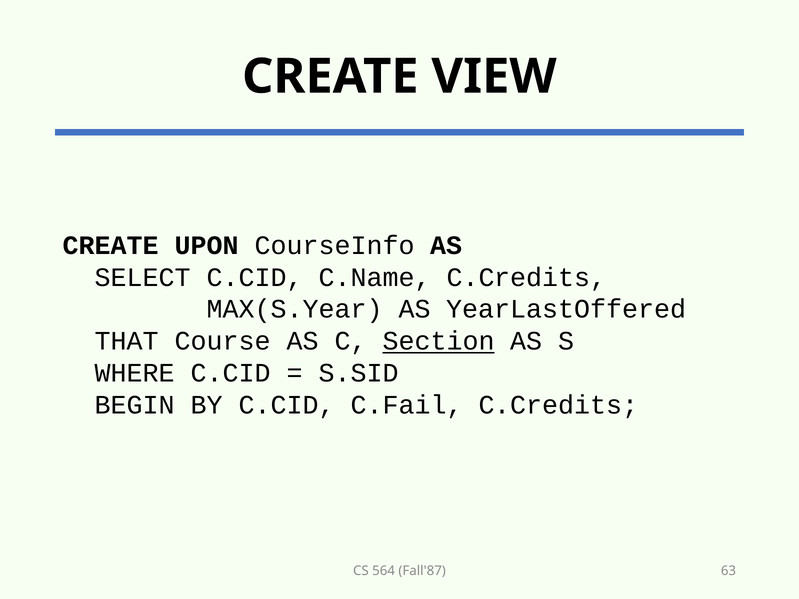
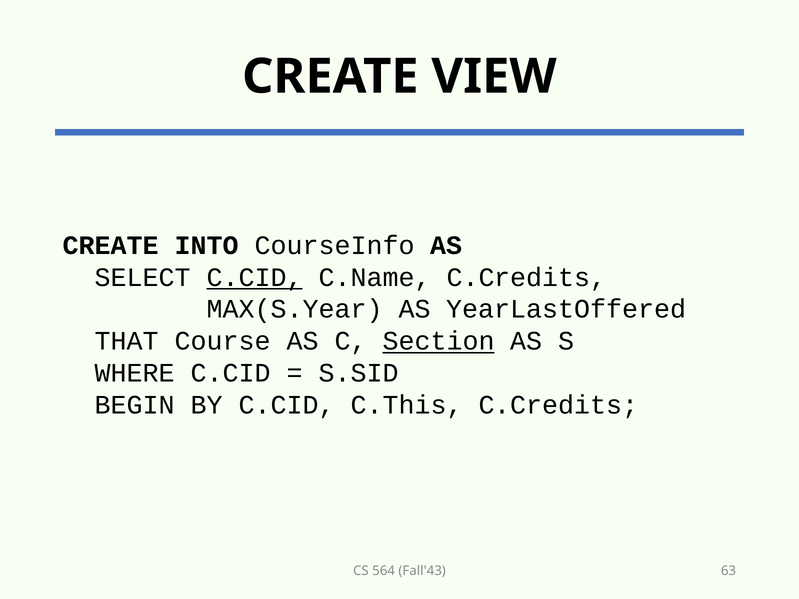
UPON: UPON -> INTO (207, 245)
C.CID underline: none -> present (255, 277)
C.Fail: C.Fail -> C.This (407, 405)
Fall'87: Fall'87 -> Fall'43 (422, 571)
